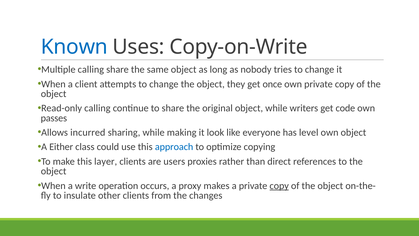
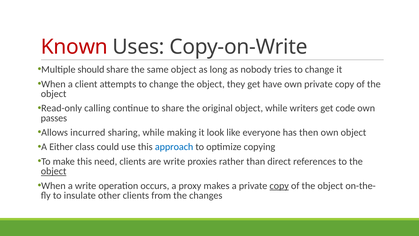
Known colour: blue -> red (74, 47)
Multiple calling: calling -> should (91, 69)
once: once -> have (272, 84)
level: level -> then (309, 132)
layer: layer -> need (106, 161)
are users: users -> write (174, 161)
object underline: none -> present (54, 171)
